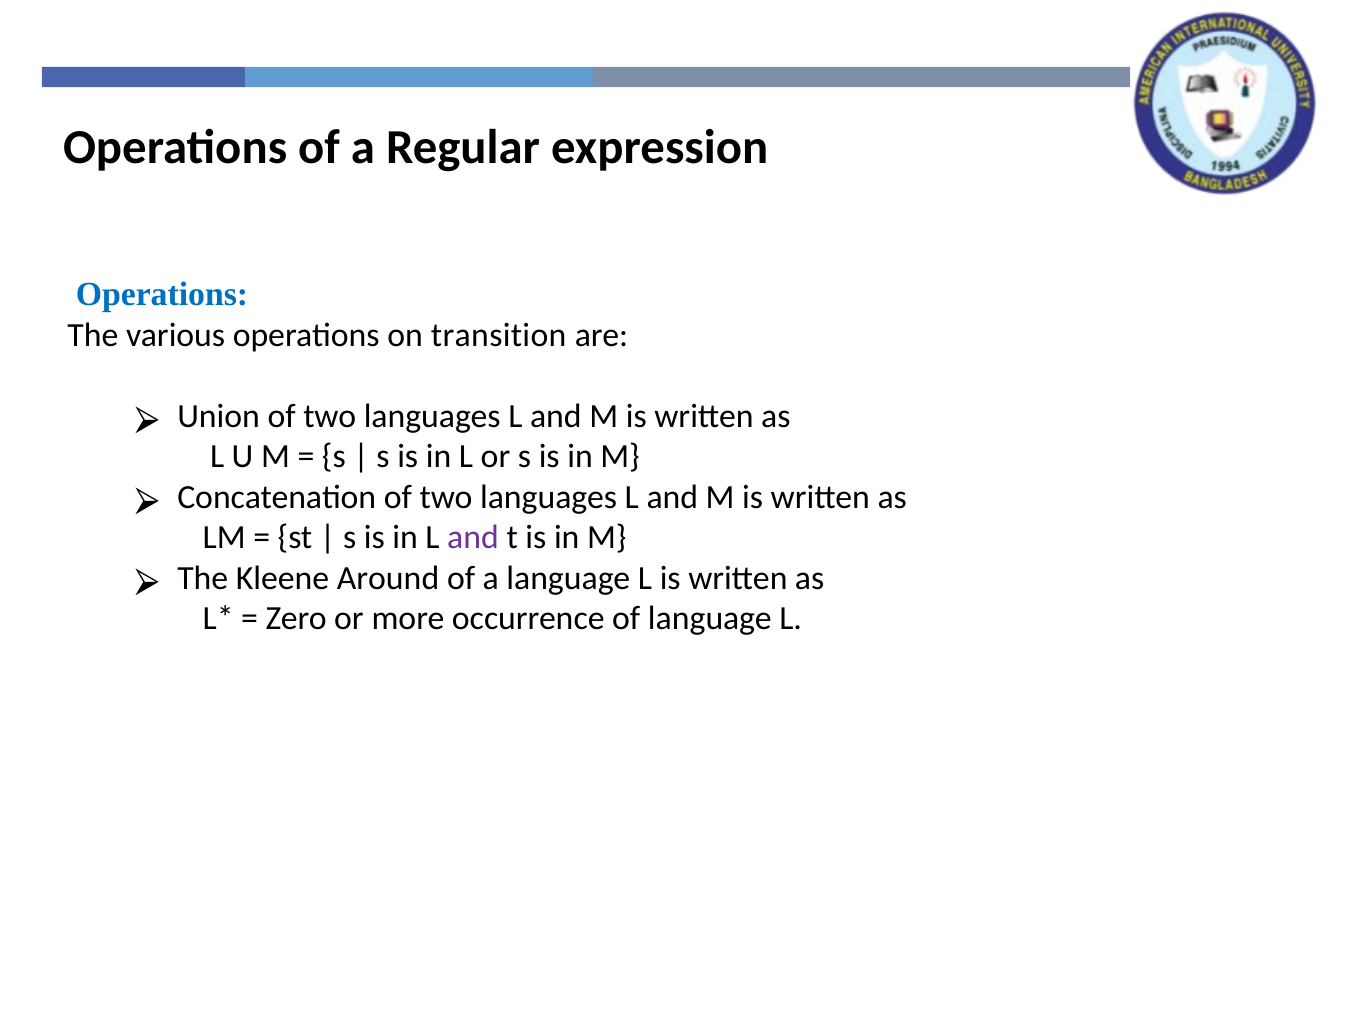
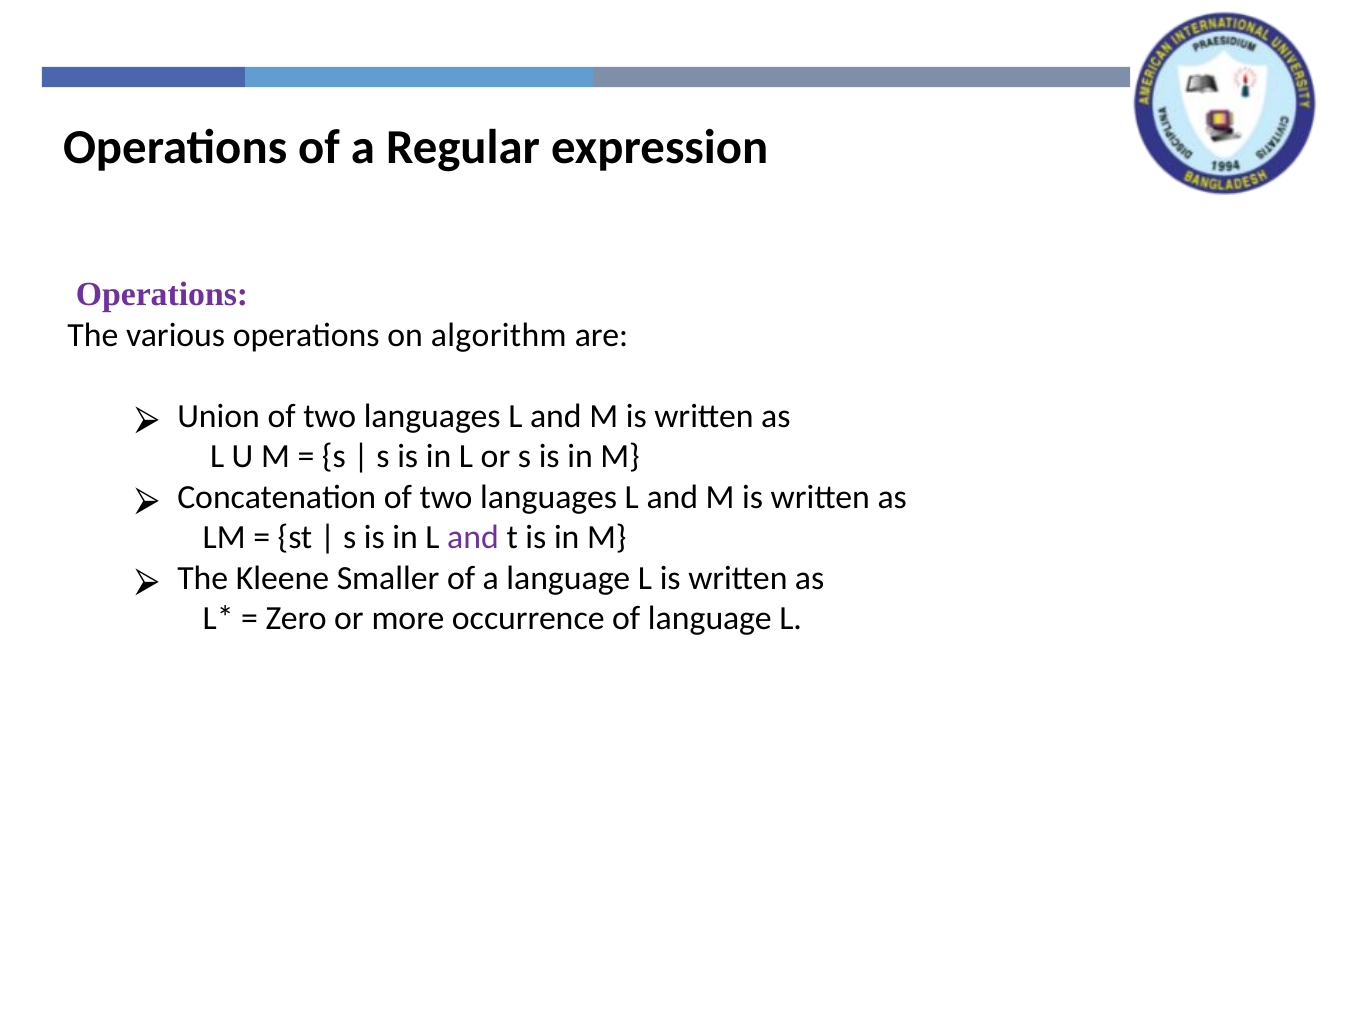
Operations colour: blue -> purple (162, 295)
transition: transition -> algorithm (499, 335)
Around: Around -> Smaller (388, 578)
